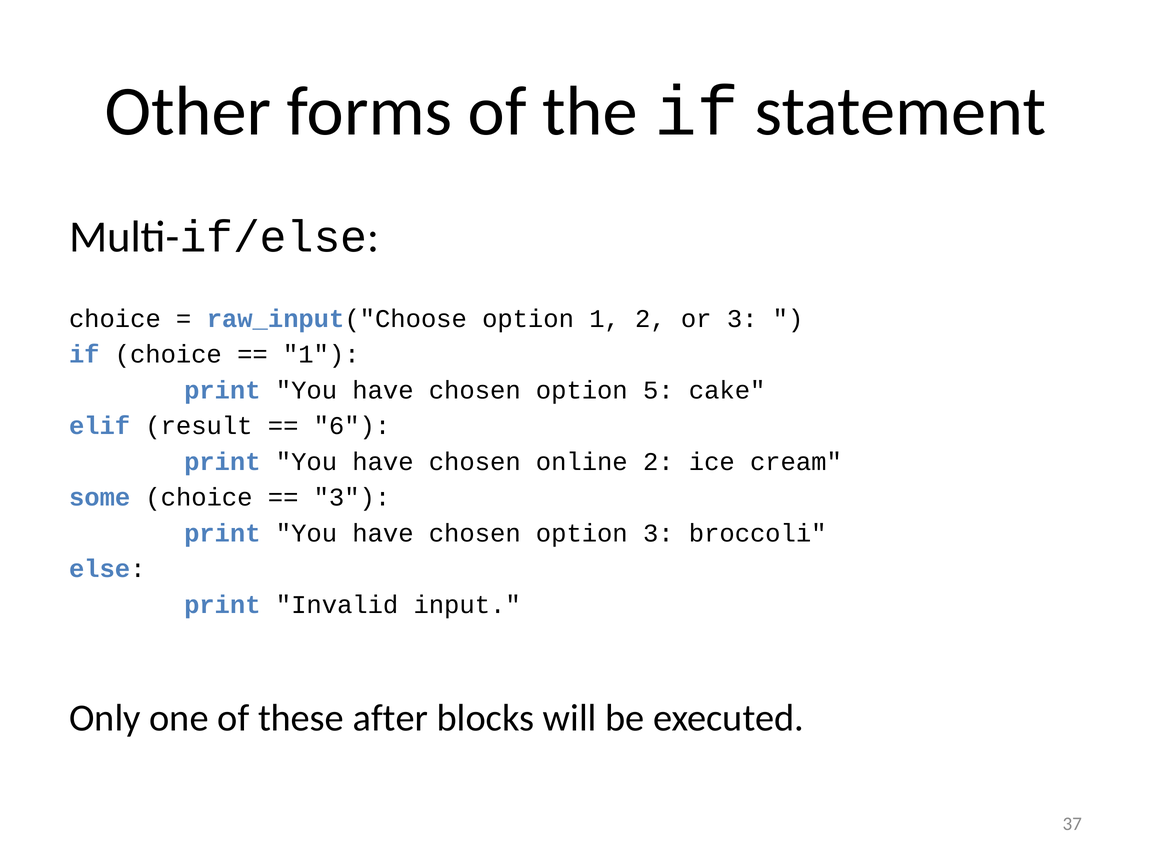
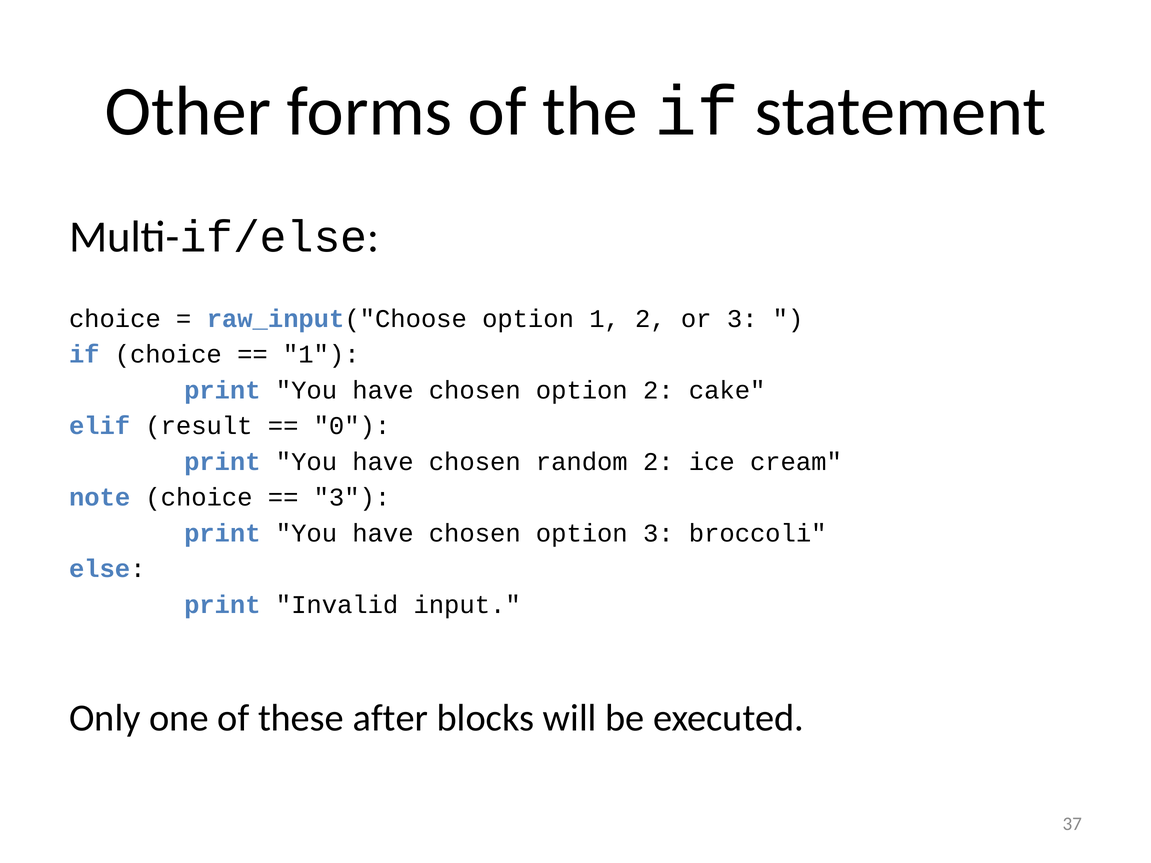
option 5: 5 -> 2 (658, 390)
6: 6 -> 0 (352, 426)
online: online -> random (582, 462)
some: some -> note (100, 498)
